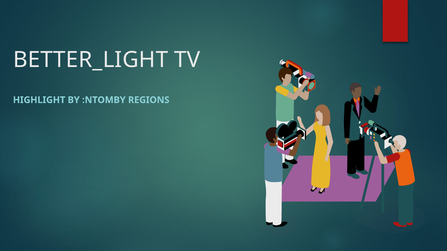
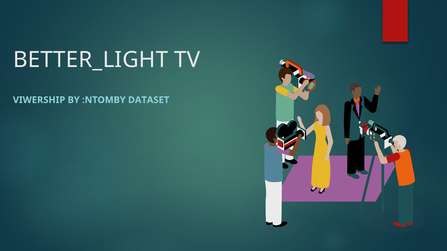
HIGHLIGHT: HIGHLIGHT -> VIWERSHIP (39, 100)
REGIONS: REGIONS -> DATASET (149, 100)
